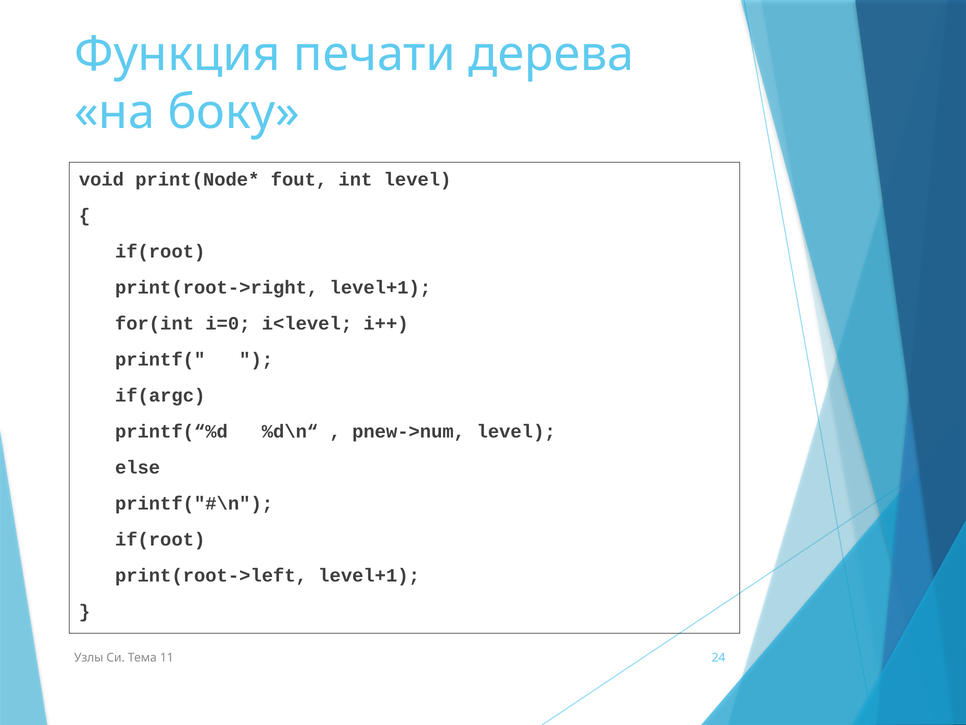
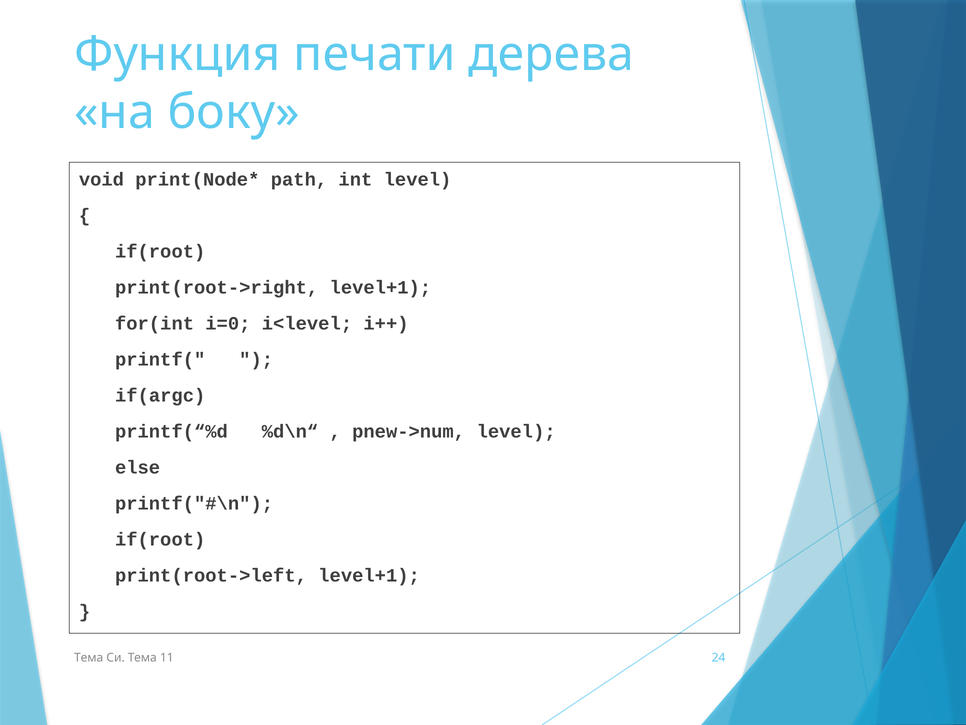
fout: fout -> path (299, 180)
Узлы: Узлы -> Тема (89, 657)
